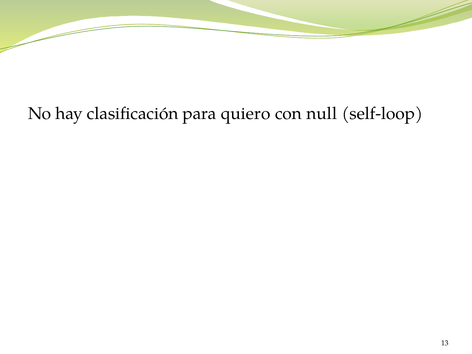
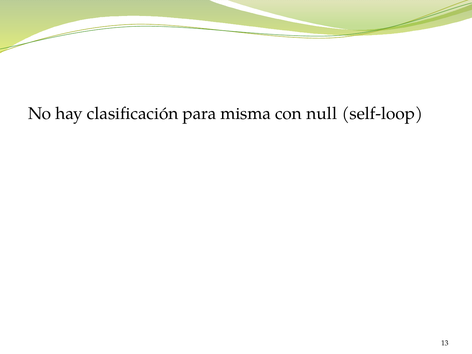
quiero: quiero -> misma (246, 114)
